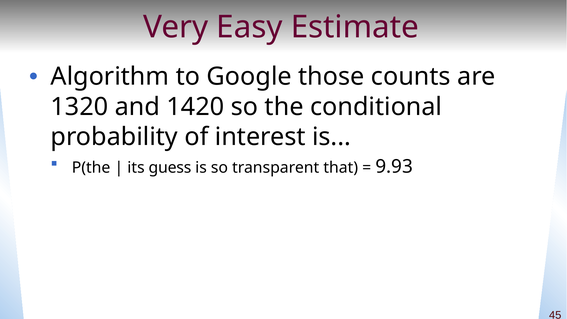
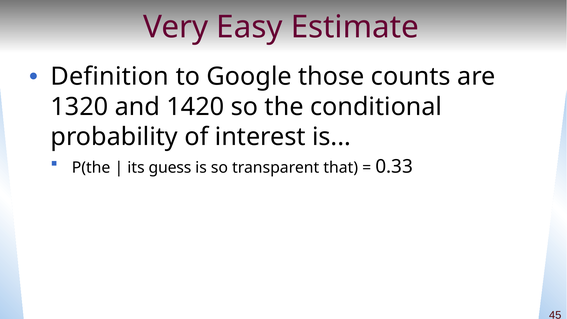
Algorithm: Algorithm -> Definition (110, 76)
9.93: 9.93 -> 0.33 (394, 167)
